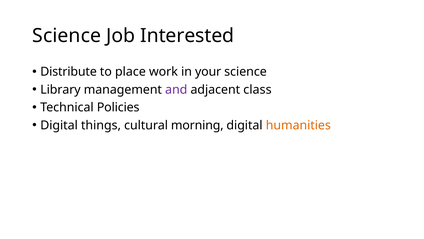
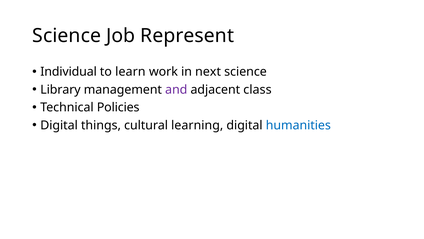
Interested: Interested -> Represent (187, 36)
Distribute: Distribute -> Individual (69, 72)
place: place -> learn (130, 72)
your: your -> next (208, 72)
morning: morning -> learning (197, 125)
humanities colour: orange -> blue (298, 125)
